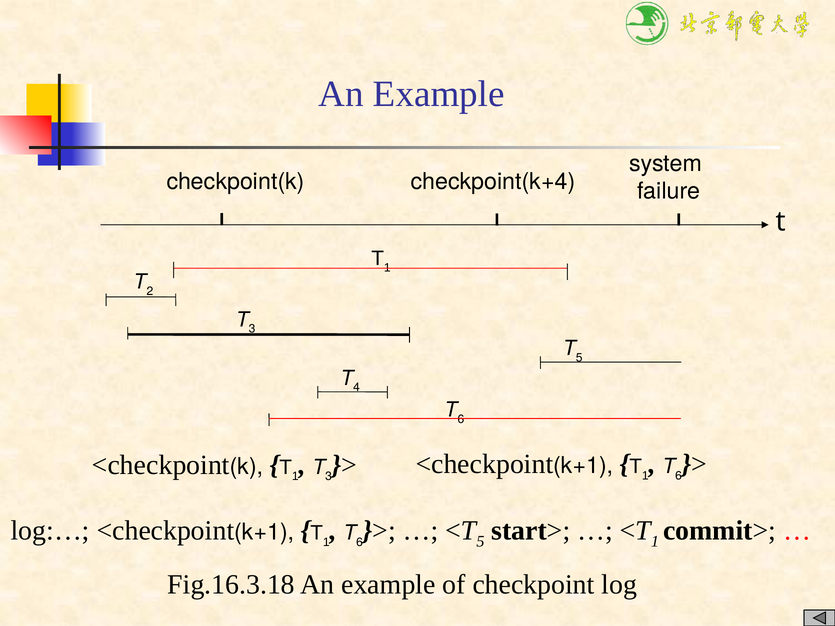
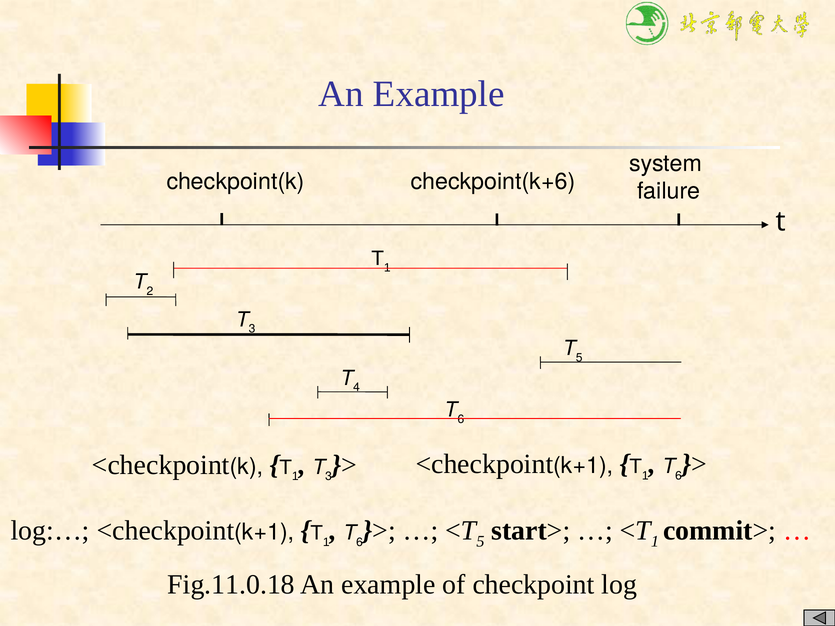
checkpoint(k+4: checkpoint(k+4 -> checkpoint(k+6 (493, 182)
Fig.16.3.18: Fig.16.3.18 -> Fig.11.0.18 (231, 585)
